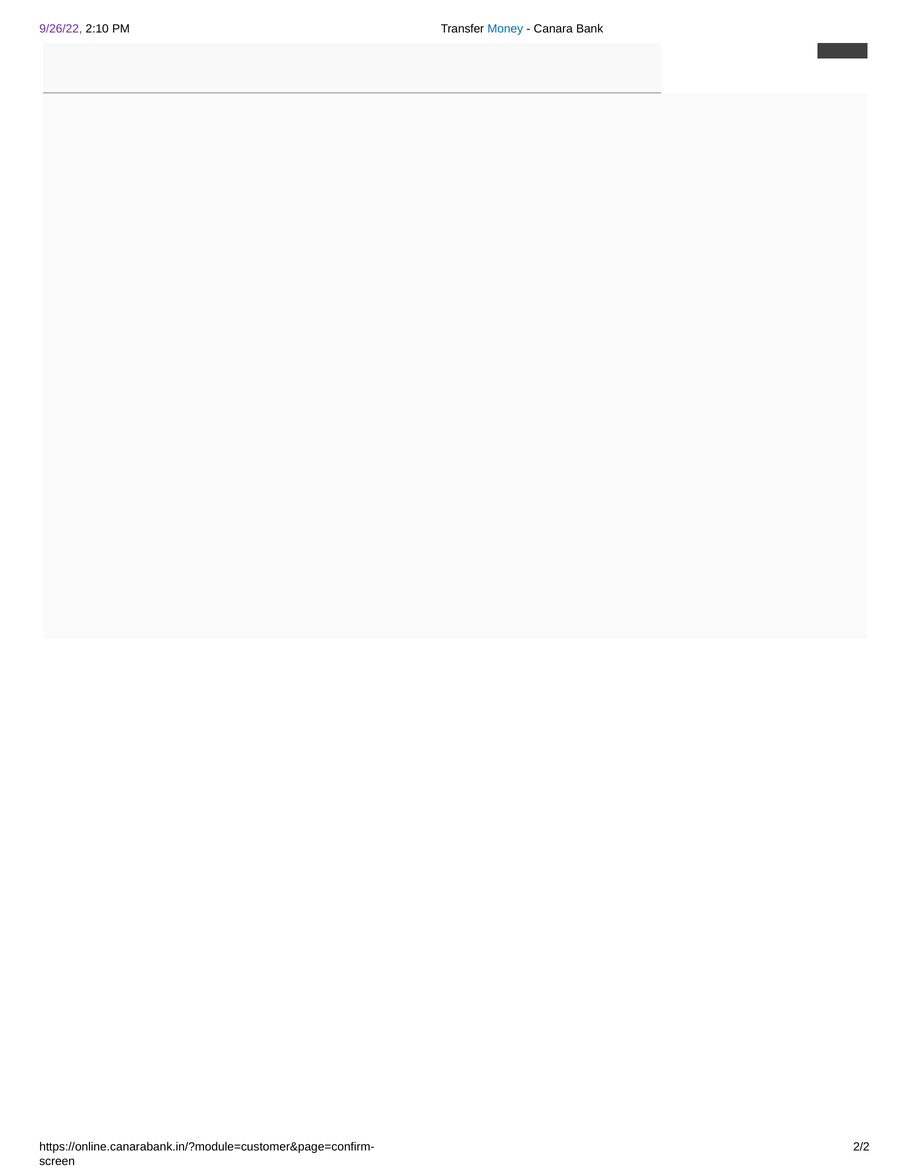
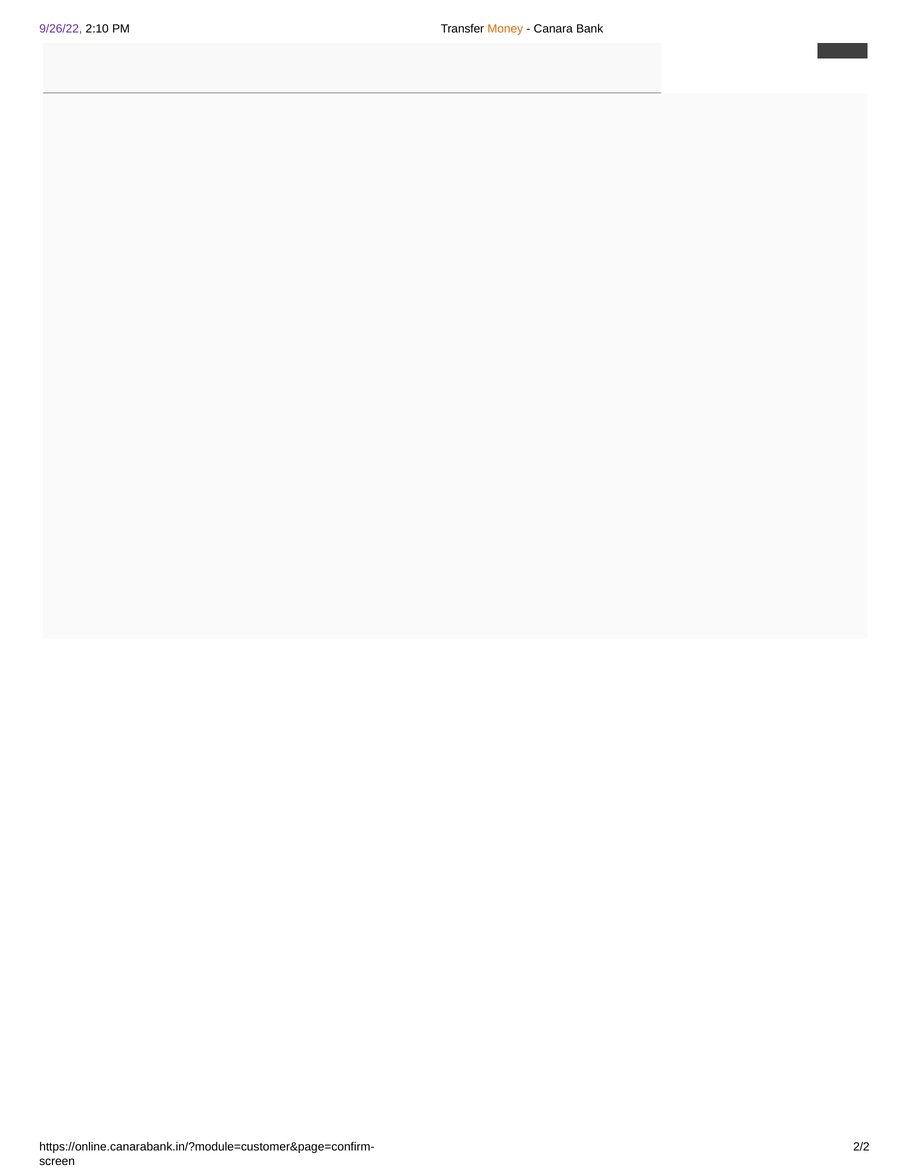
Money colour: blue -> orange (505, 29)
